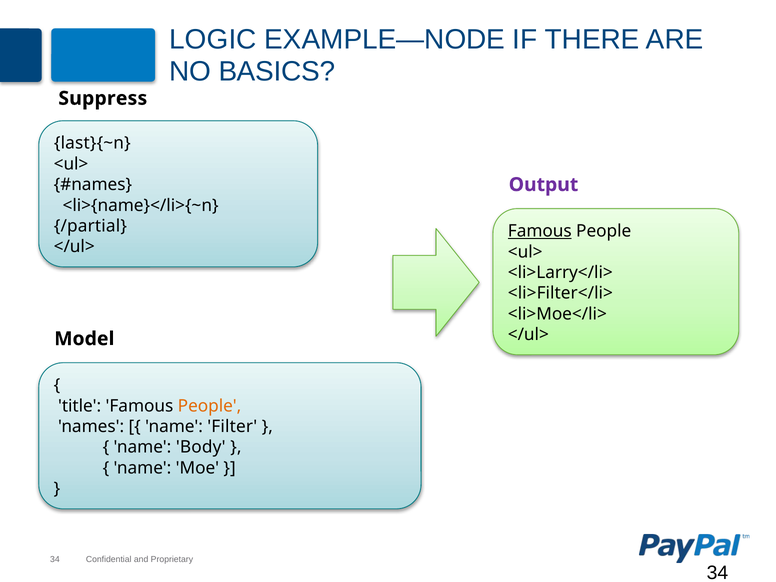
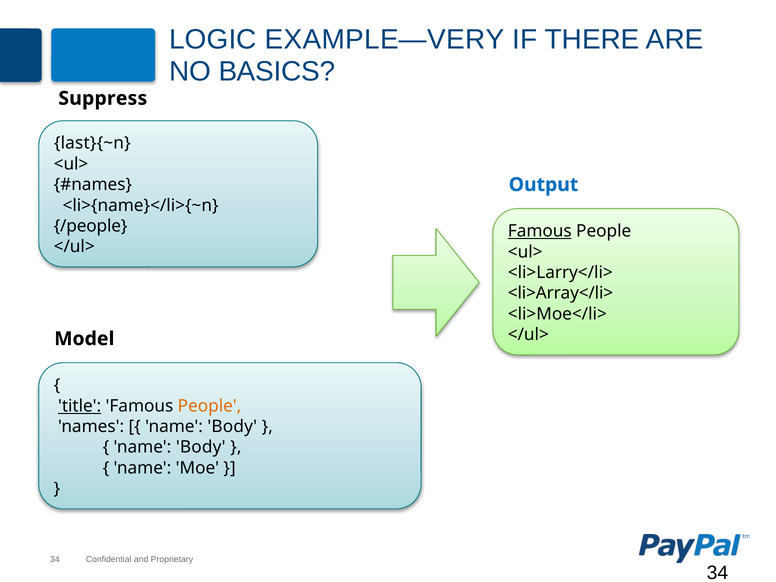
EXAMPLE—NODE: EXAMPLE—NODE -> EXAMPLE—VERY (385, 40)
Output colour: purple -> blue (543, 185)
/partial: /partial -> /people (91, 226)
<li>Filter</li>: <li>Filter</li> -> <li>Array</li> (561, 293)
title underline: none -> present (80, 406)
Filter: Filter -> Body (232, 427)
